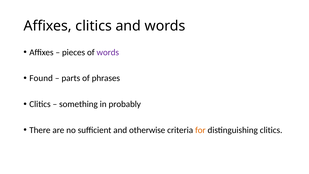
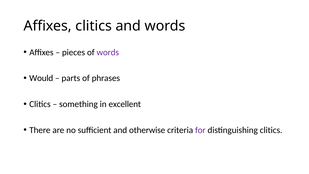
Found: Found -> Would (41, 78)
probably: probably -> excellent (125, 104)
for colour: orange -> purple (200, 130)
